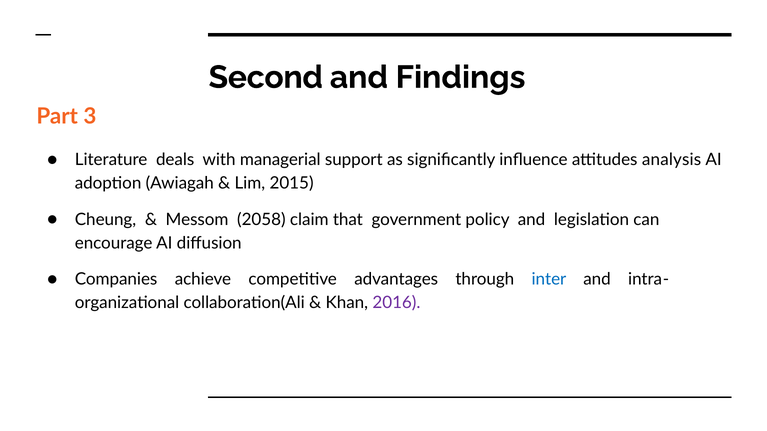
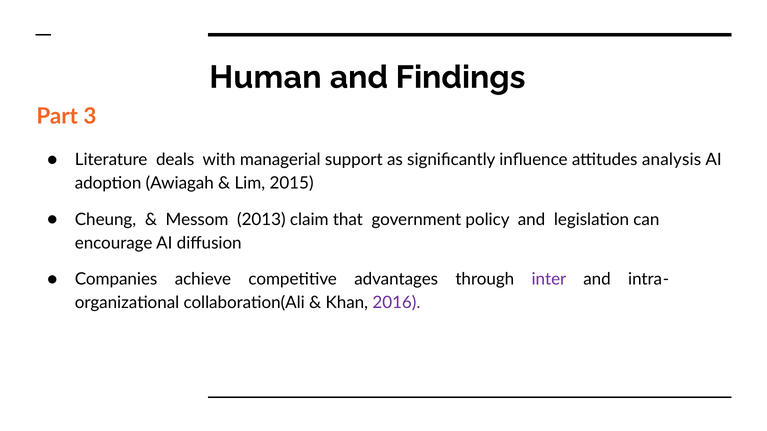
Second: Second -> Human (265, 77)
2058: 2058 -> 2013 (261, 220)
inter colour: blue -> purple (549, 280)
